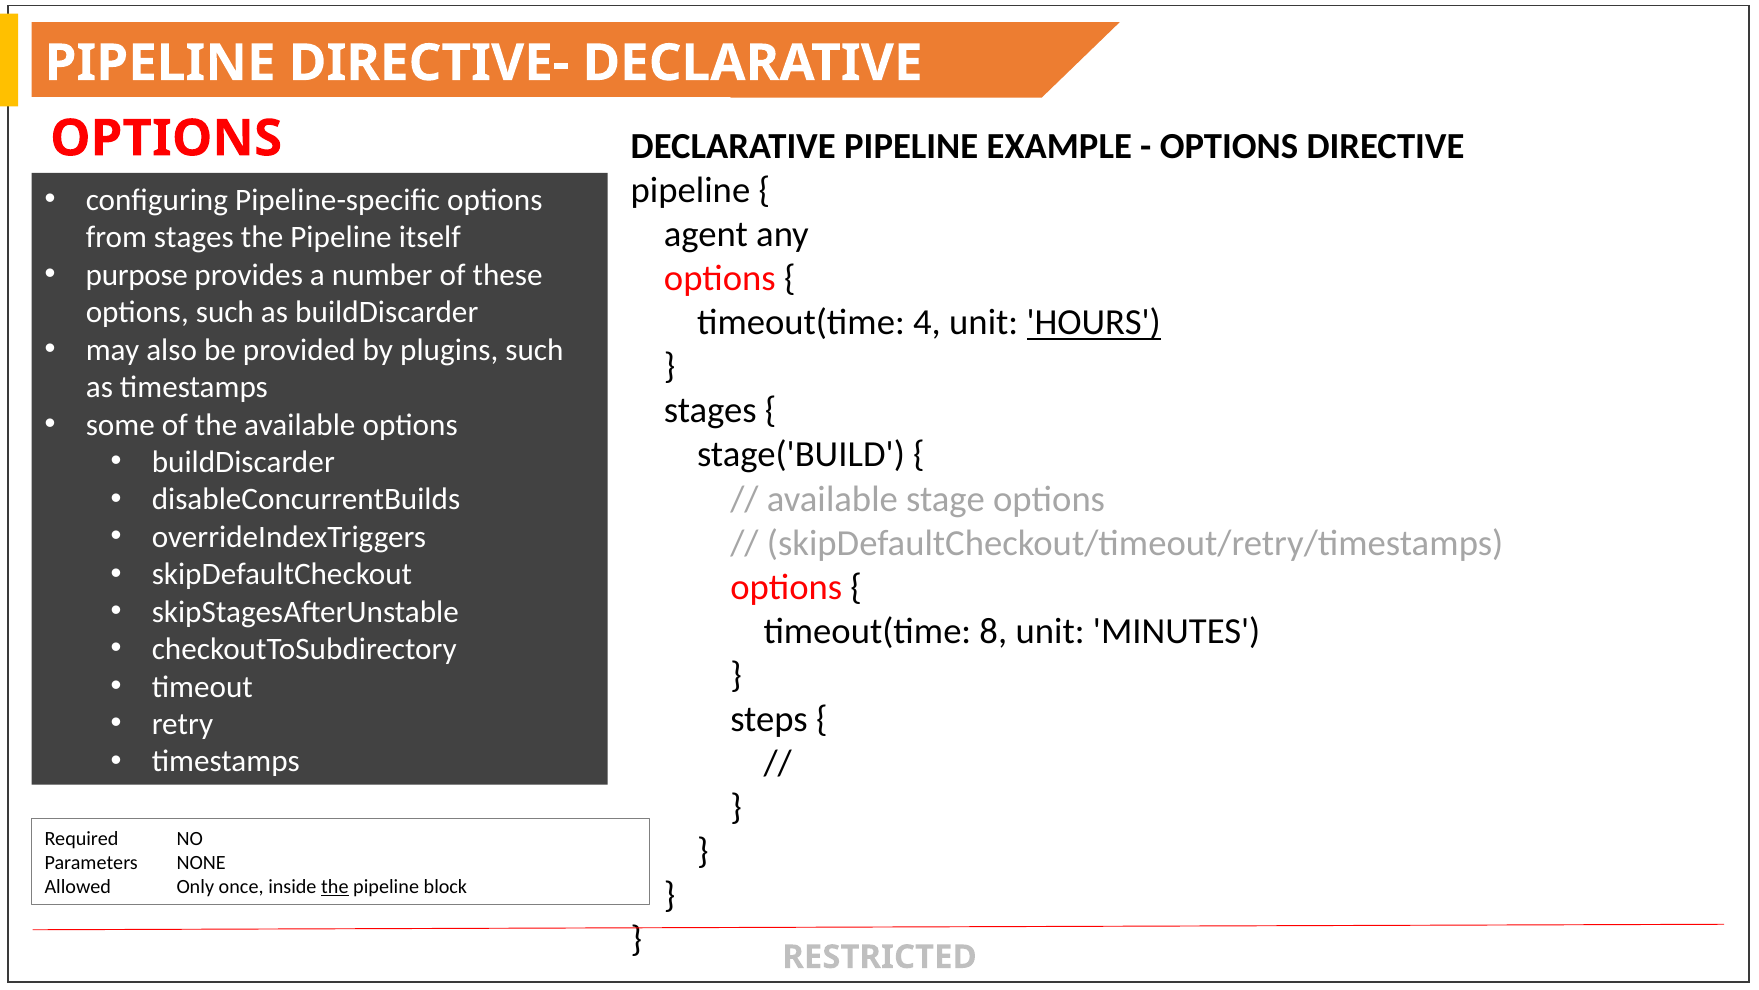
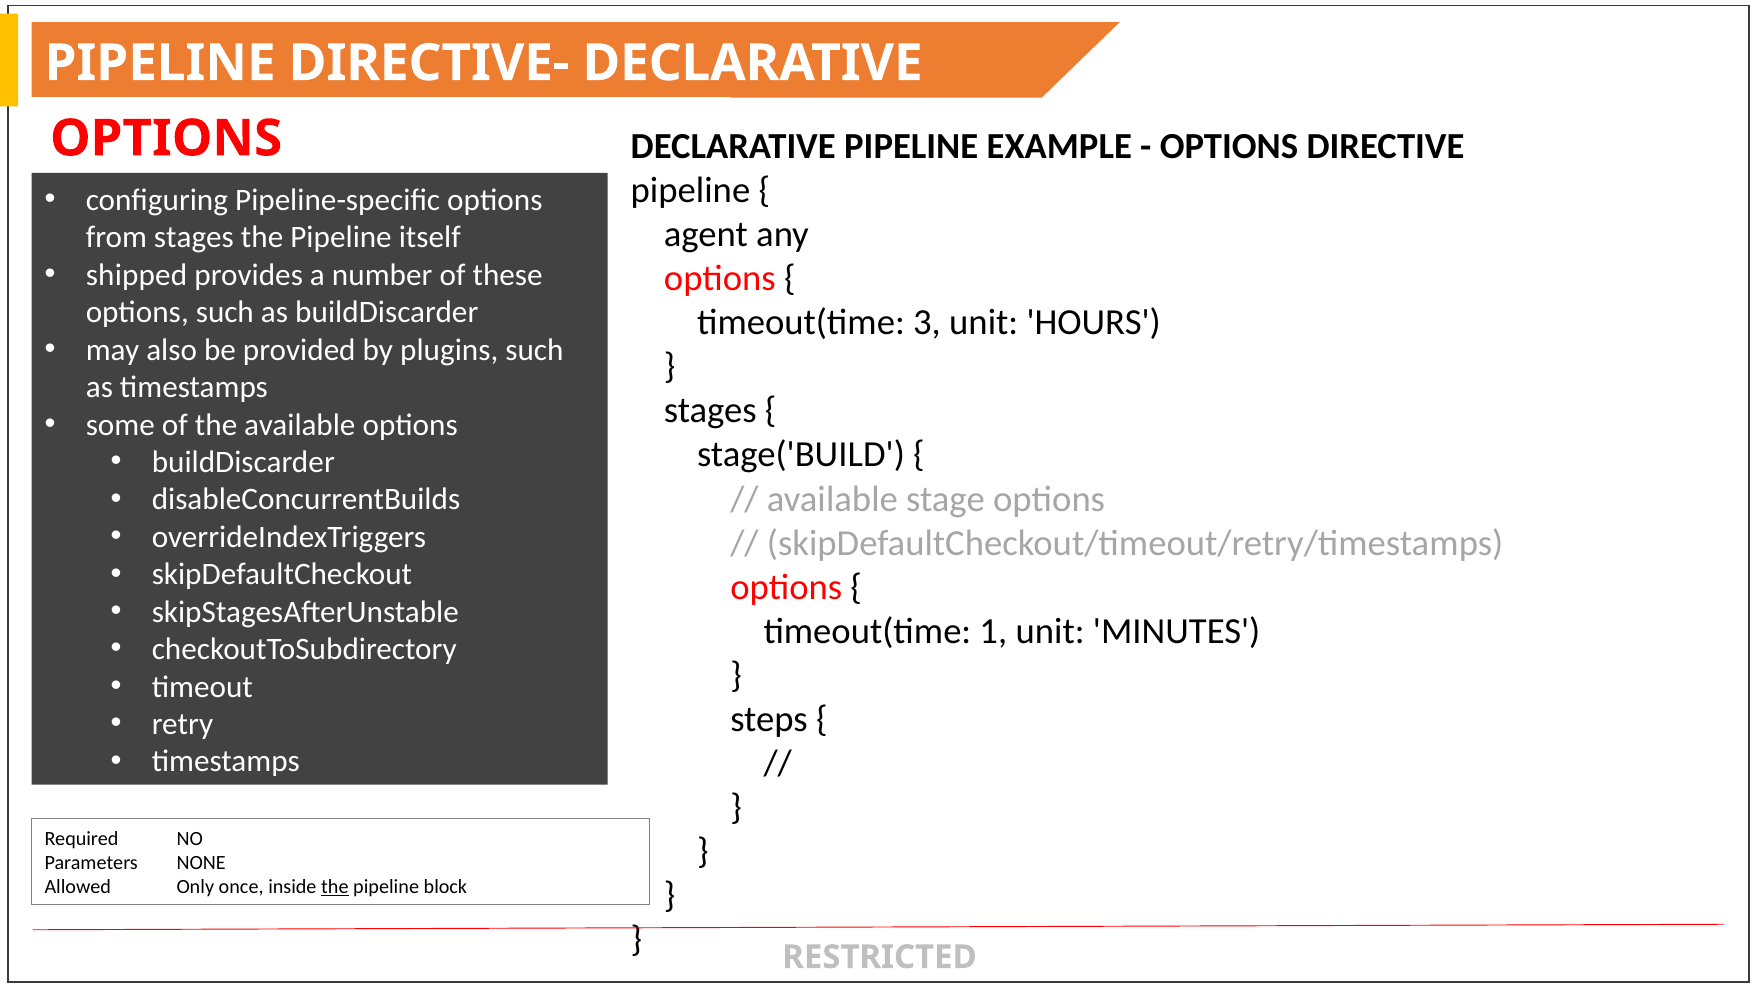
purpose: purpose -> shipped (137, 275)
4: 4 -> 3 (927, 323)
HOURS underline: present -> none (1094, 323)
8: 8 -> 1 (993, 631)
